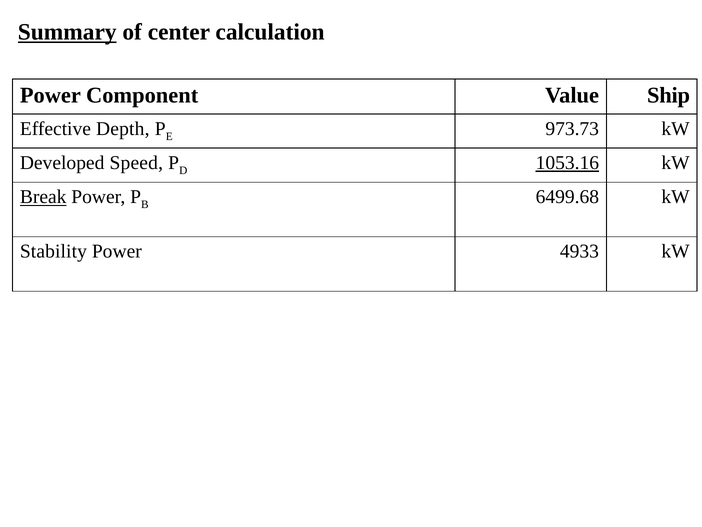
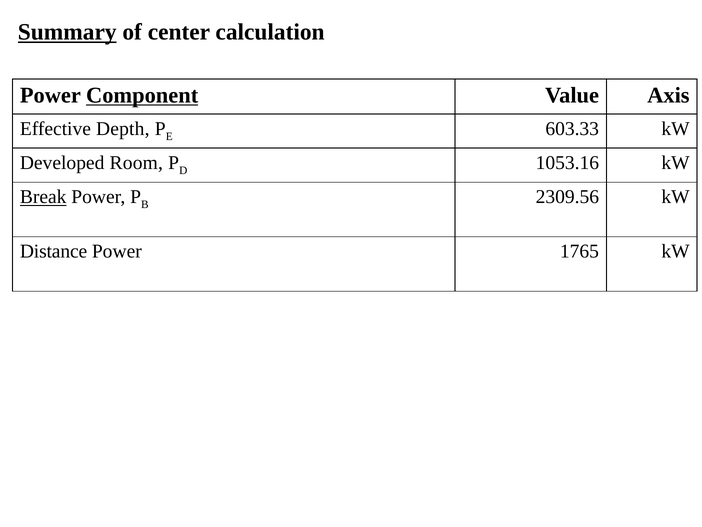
Component underline: none -> present (142, 95)
Ship: Ship -> Axis (668, 95)
973.73: 973.73 -> 603.33 (572, 129)
Speed: Speed -> Room (136, 163)
1053.16 underline: present -> none (567, 163)
6499.68: 6499.68 -> 2309.56 (567, 197)
Stability: Stability -> Distance (54, 251)
4933: 4933 -> 1765 (579, 251)
